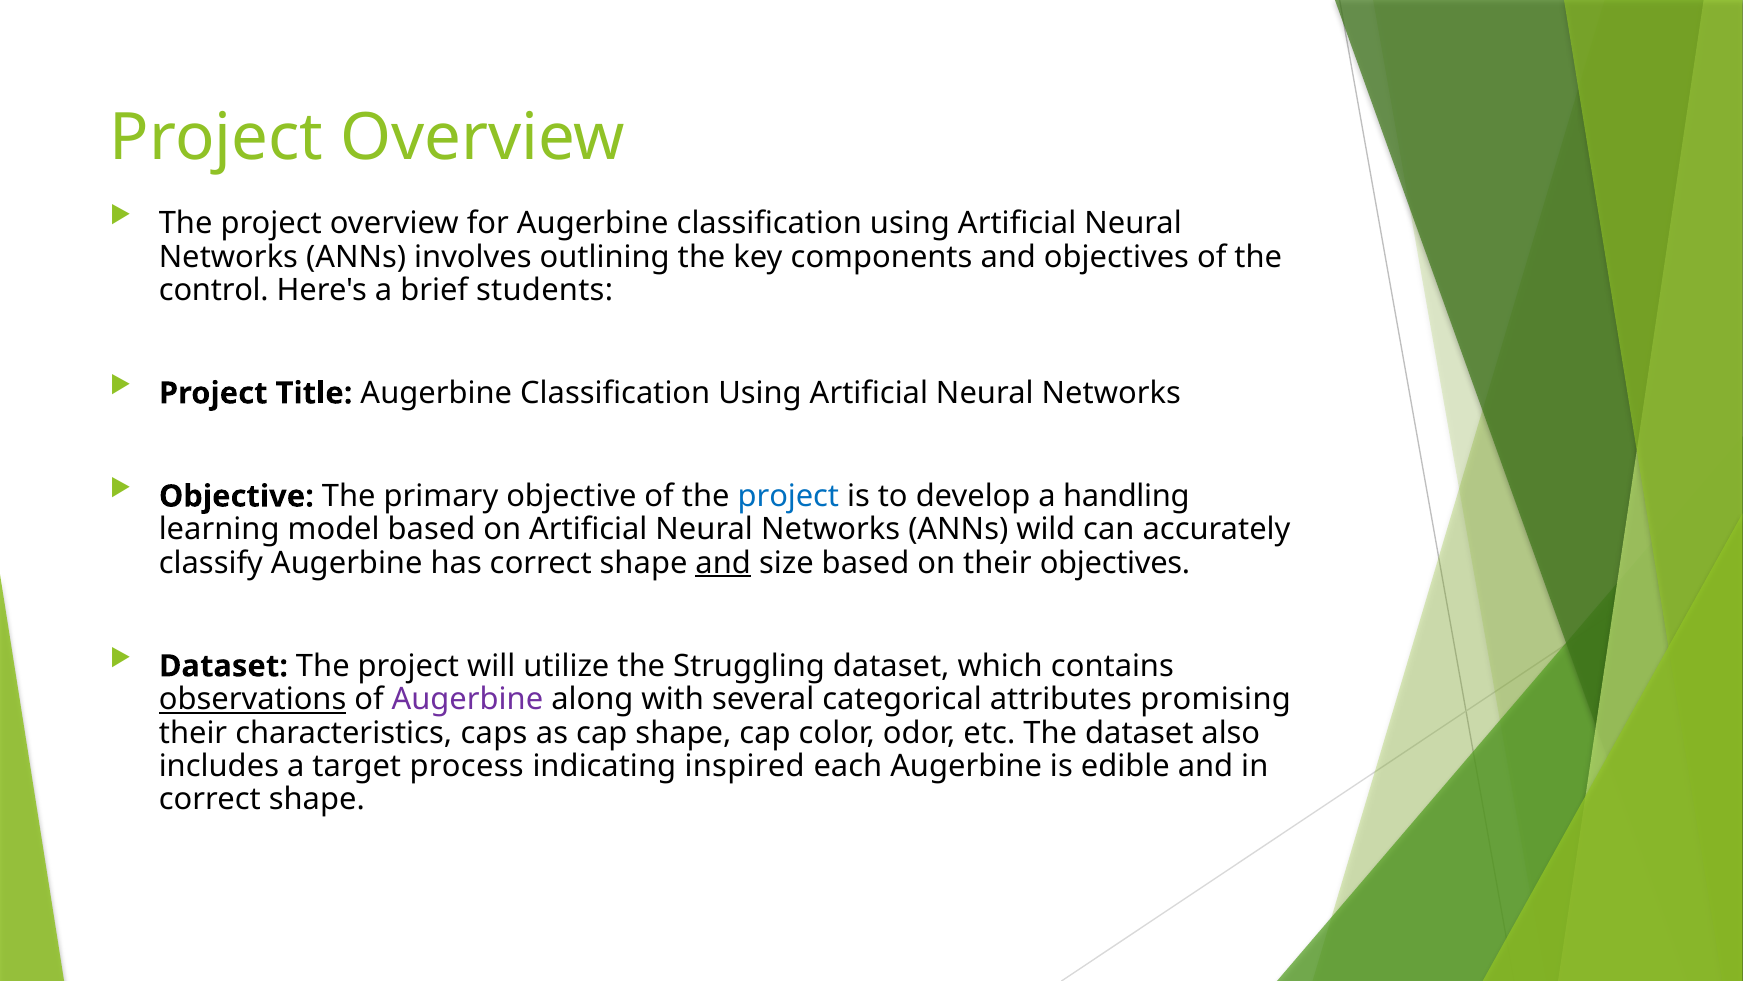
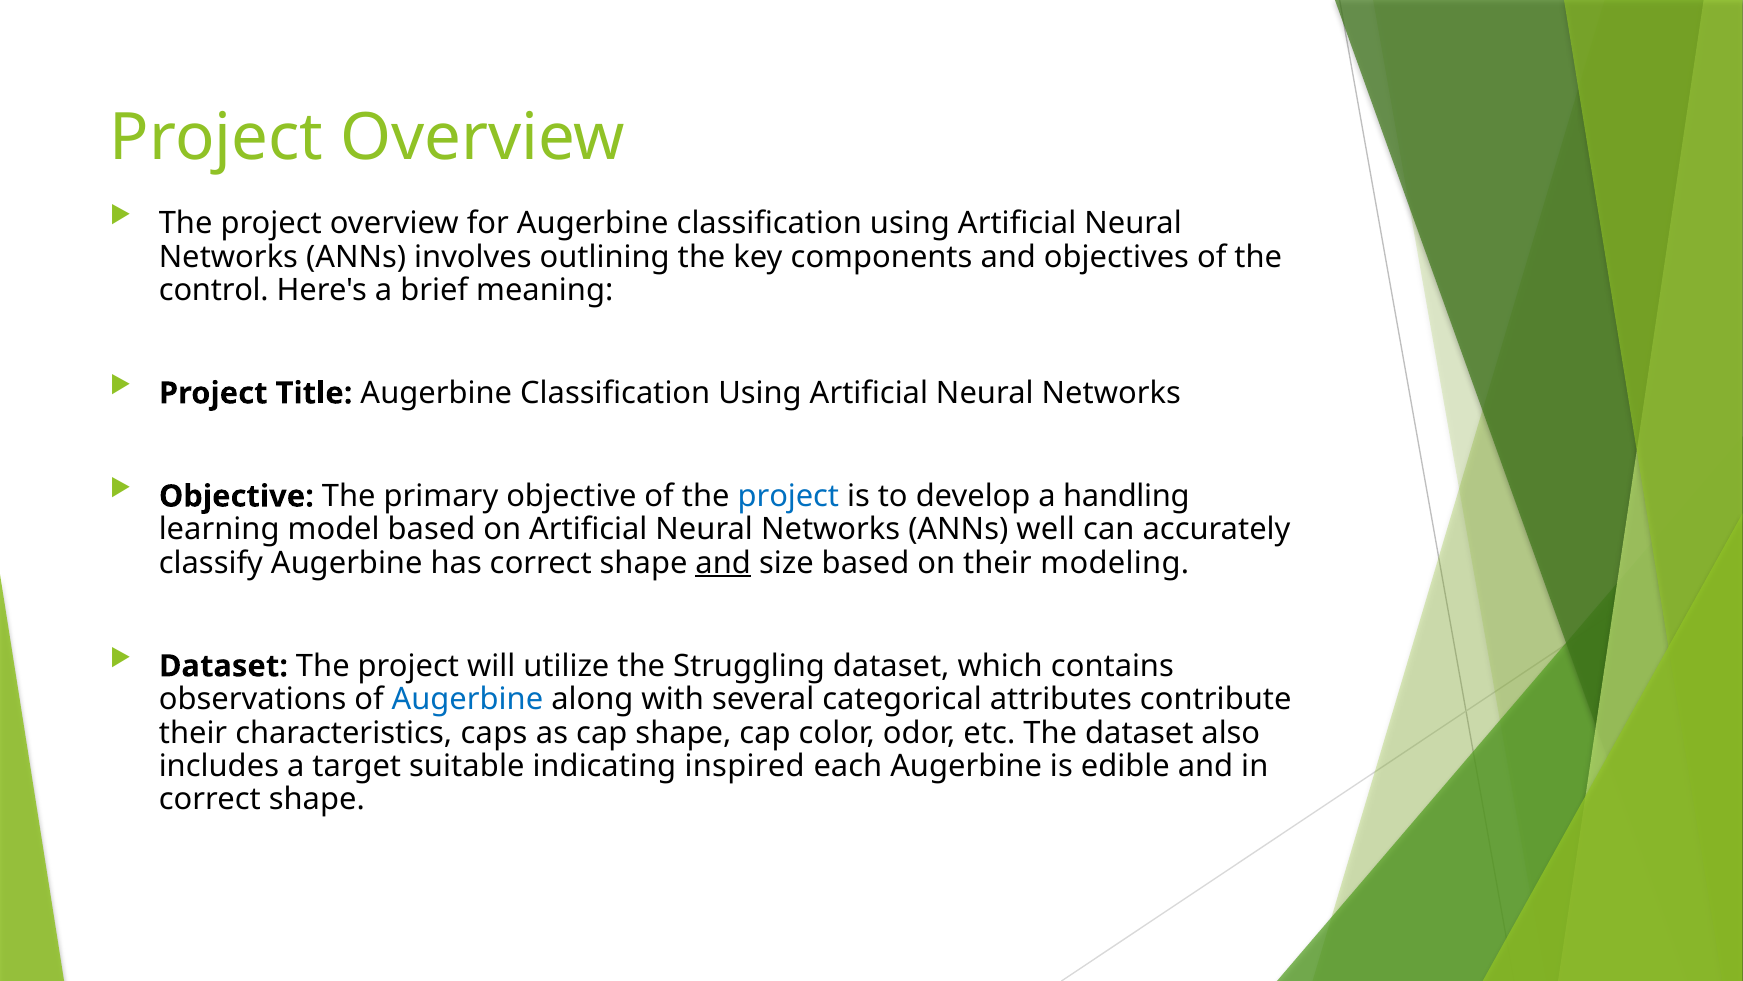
students: students -> meaning (545, 290)
wild: wild -> well (1046, 529)
their objectives: objectives -> modeling (1115, 563)
observations underline: present -> none (253, 699)
Augerbine colour: purple -> blue (467, 699)
promising: promising -> contribute (1216, 699)
process: process -> suitable (467, 766)
